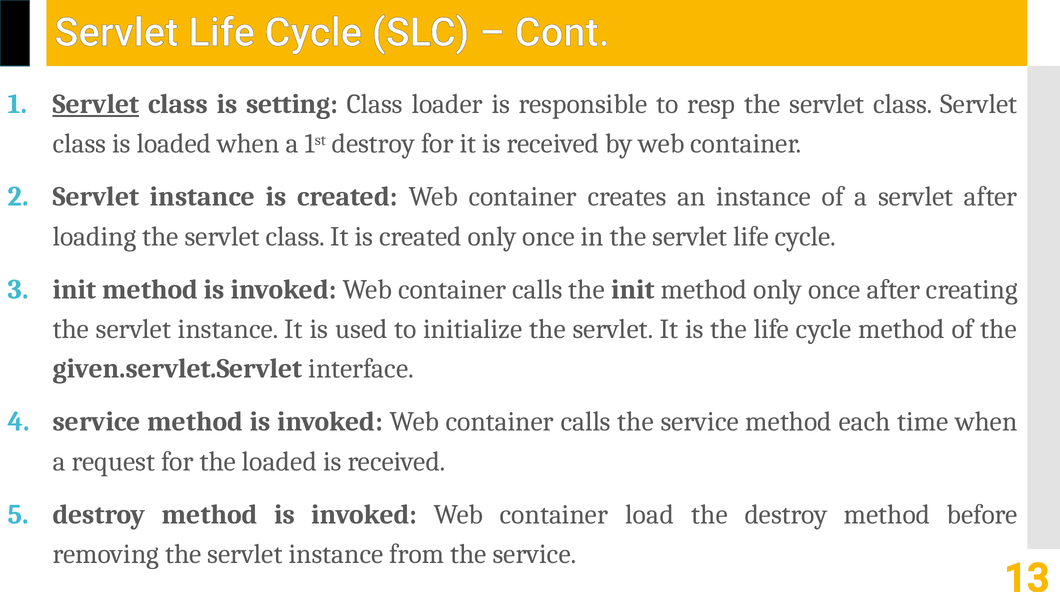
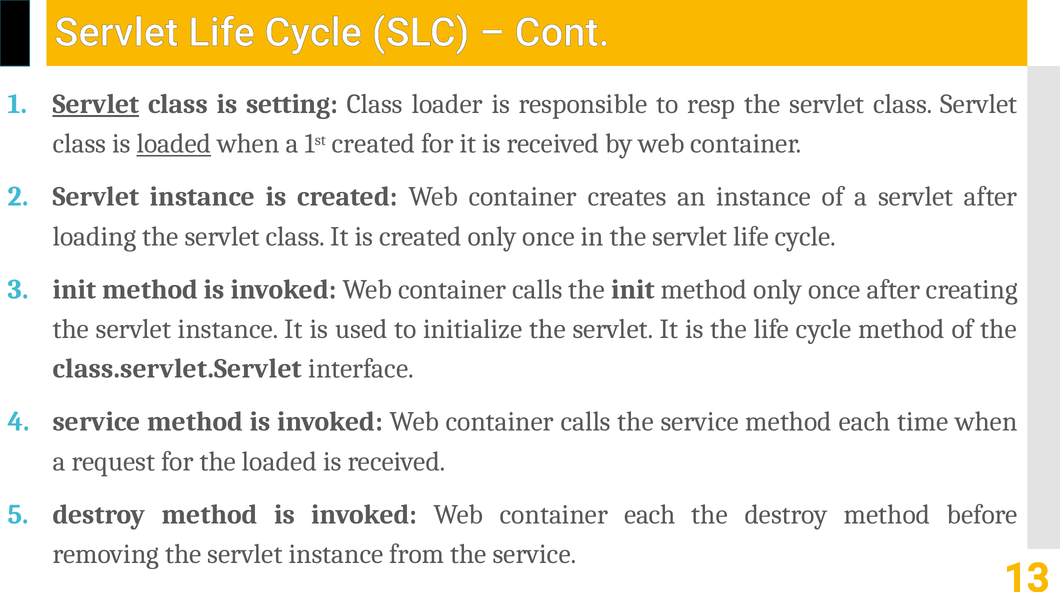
loaded underline: none -> present (174, 144)
1st destroy: destroy -> created (373, 144)
given.servlet.Servlet: given.servlet.Servlet -> class.servlet.Servlet (177, 369)
container load: load -> each (650, 515)
